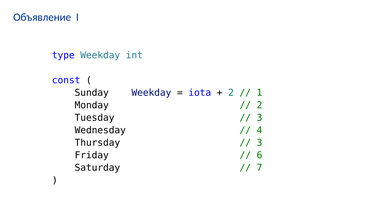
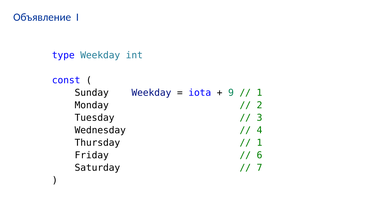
2: 2 -> 9 (231, 93)
3: 3 -> 1 (260, 142)
